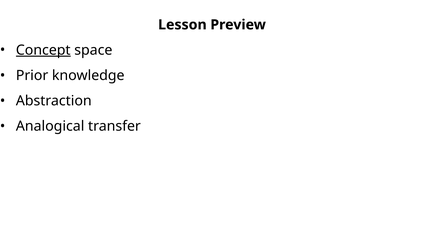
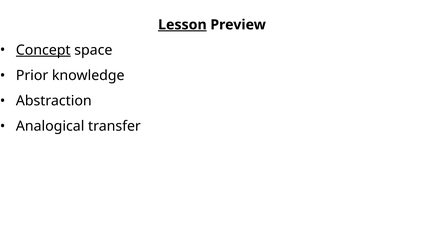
Lesson underline: none -> present (182, 25)
